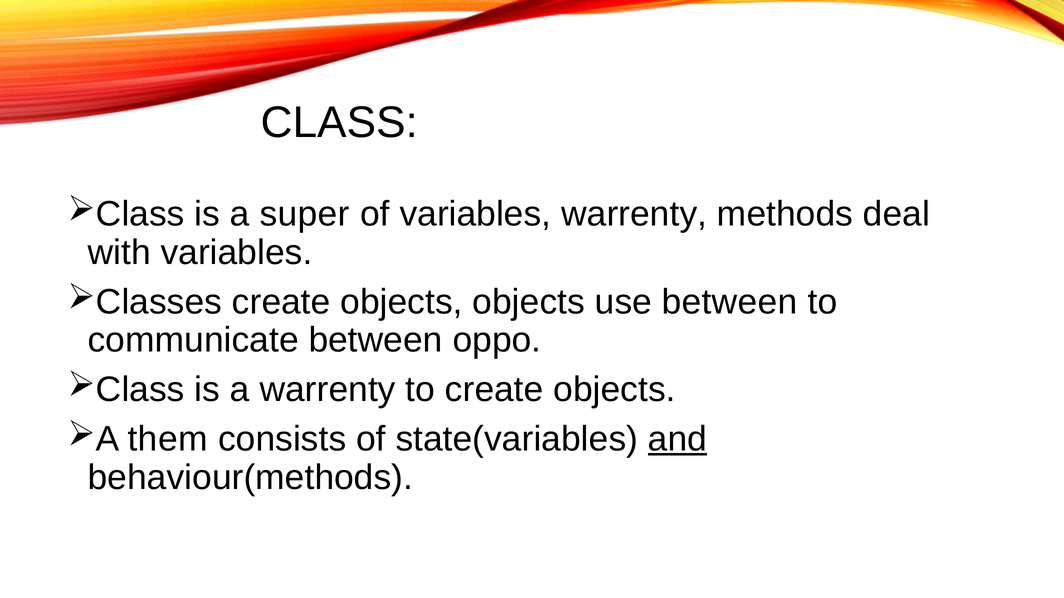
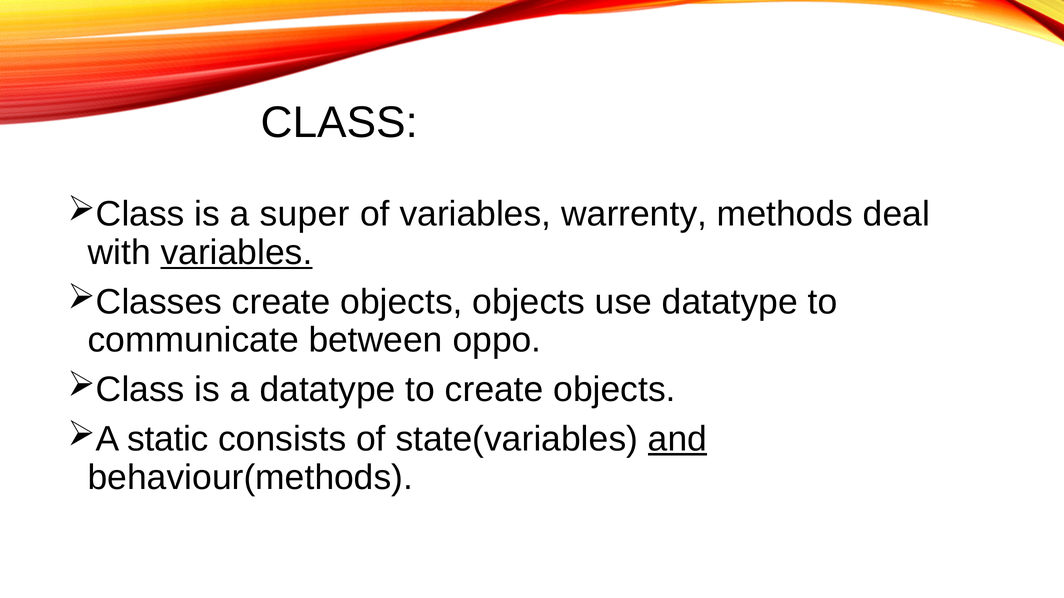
variables underline: none -> present (236, 253)
use between: between -> datatype (730, 302)
a warrenty: warrenty -> datatype (328, 390)
them: them -> static (168, 439)
